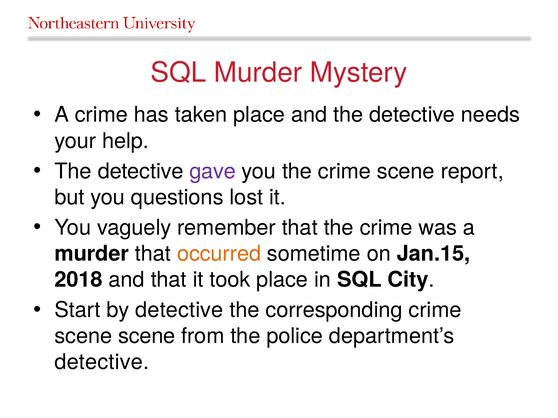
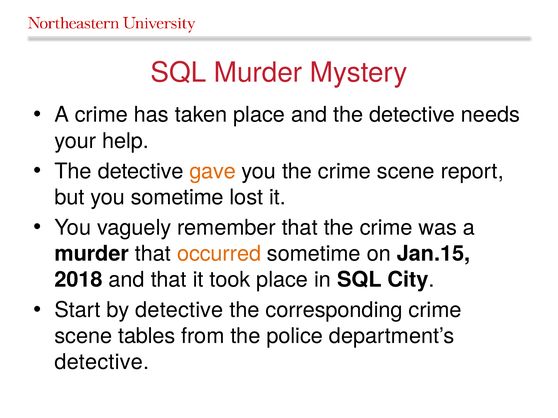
gave colour: purple -> orange (213, 171)
you questions: questions -> sometime (177, 197)
scene scene: scene -> tables (147, 336)
